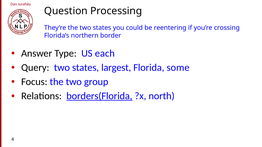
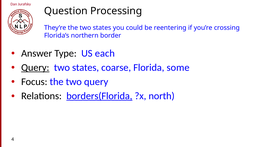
Query underline: none -> present (35, 68)
largest: largest -> coarse (116, 68)
two group: group -> query (96, 82)
